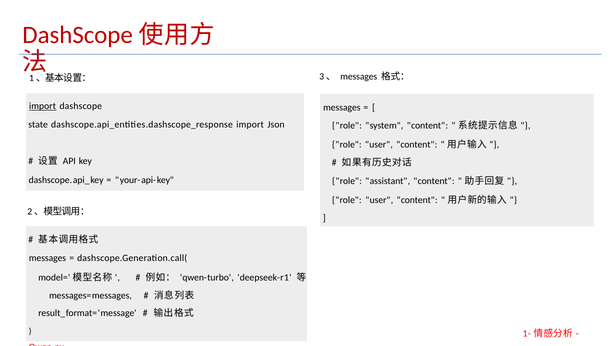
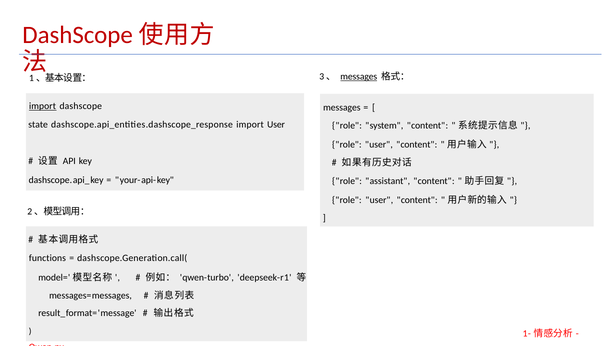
messages underline: none -> present (359, 76)
import Json: Json -> User (276, 124)
messages: messages -> functions (47, 258)
